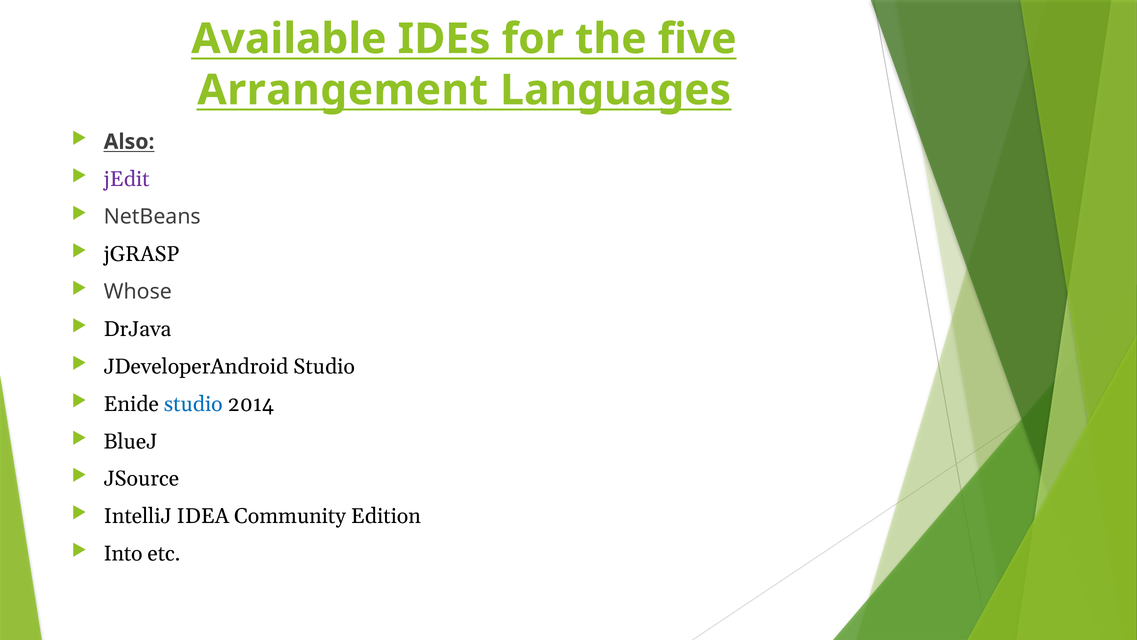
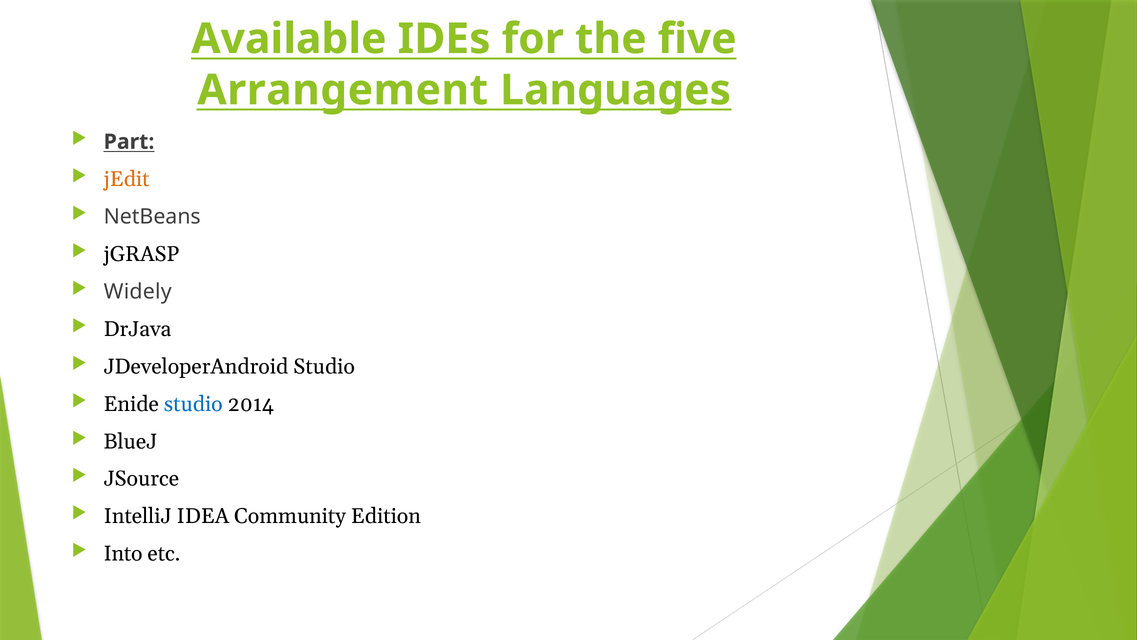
Also: Also -> Part (129, 142)
jEdit colour: purple -> orange (127, 179)
Whose: Whose -> Widely (138, 291)
